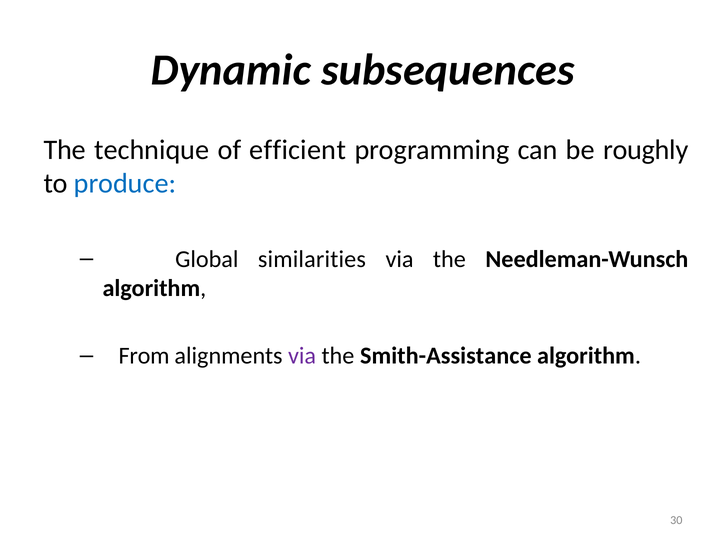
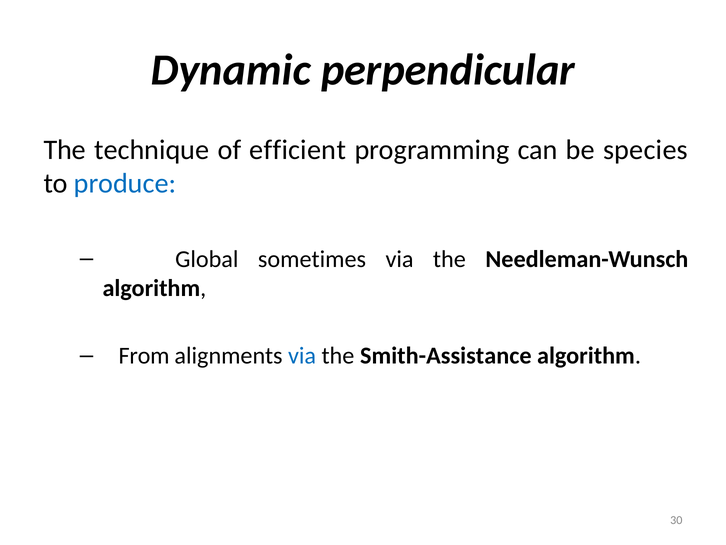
subsequences: subsequences -> perpendicular (448, 70)
roughly: roughly -> species (646, 150)
similarities: similarities -> sometimes (312, 259)
via colour: purple -> blue (302, 356)
